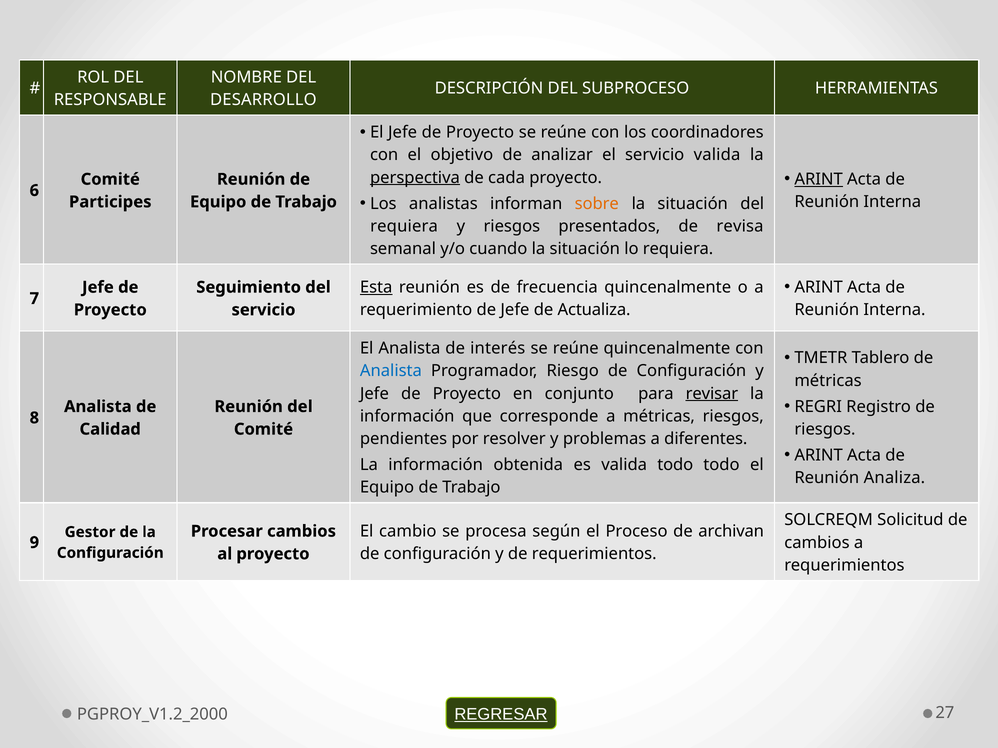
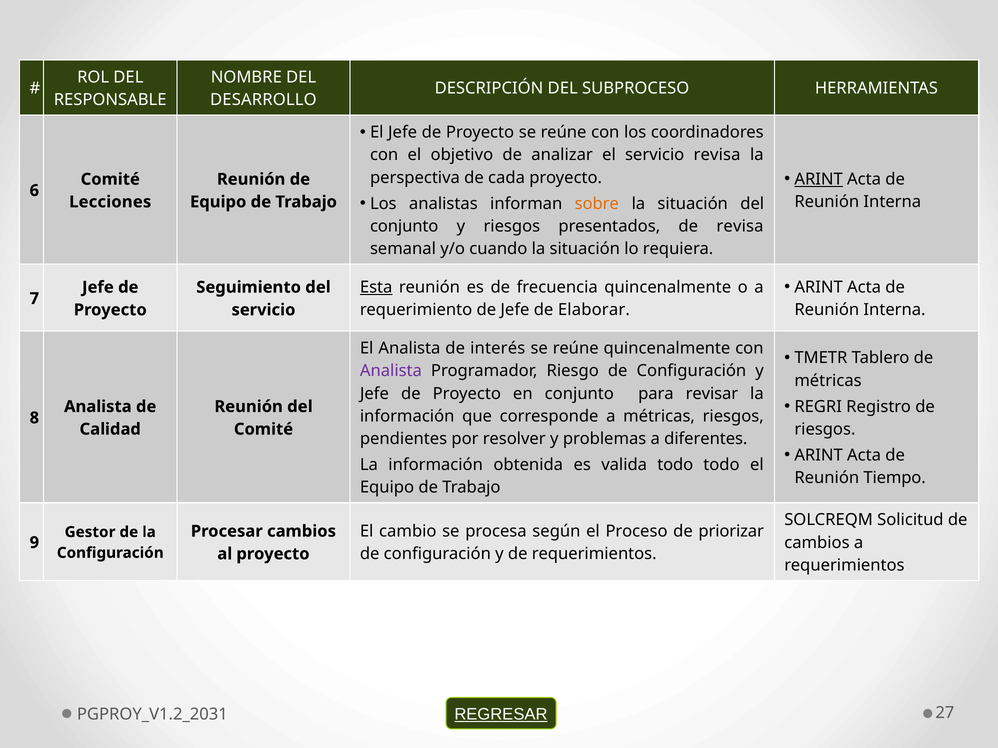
servicio valida: valida -> revisa (717, 155)
perspectiva underline: present -> none (415, 178)
Participes: Participes -> Lecciones (110, 202)
requiera: requiera -> conjunto (404, 226)
Actualiza: Actualiza -> Elaborar (594, 310)
Analista colour: blue -> purple (391, 371)
revisar underline: present -> none (712, 394)
Analiza: Analiza -> Tiempo (895, 478)
archivan: archivan -> priorizar (731, 532)
PGPROY_V1.2_2000: PGPROY_V1.2_2000 -> PGPROY_V1.2_2031 (152, 715)
